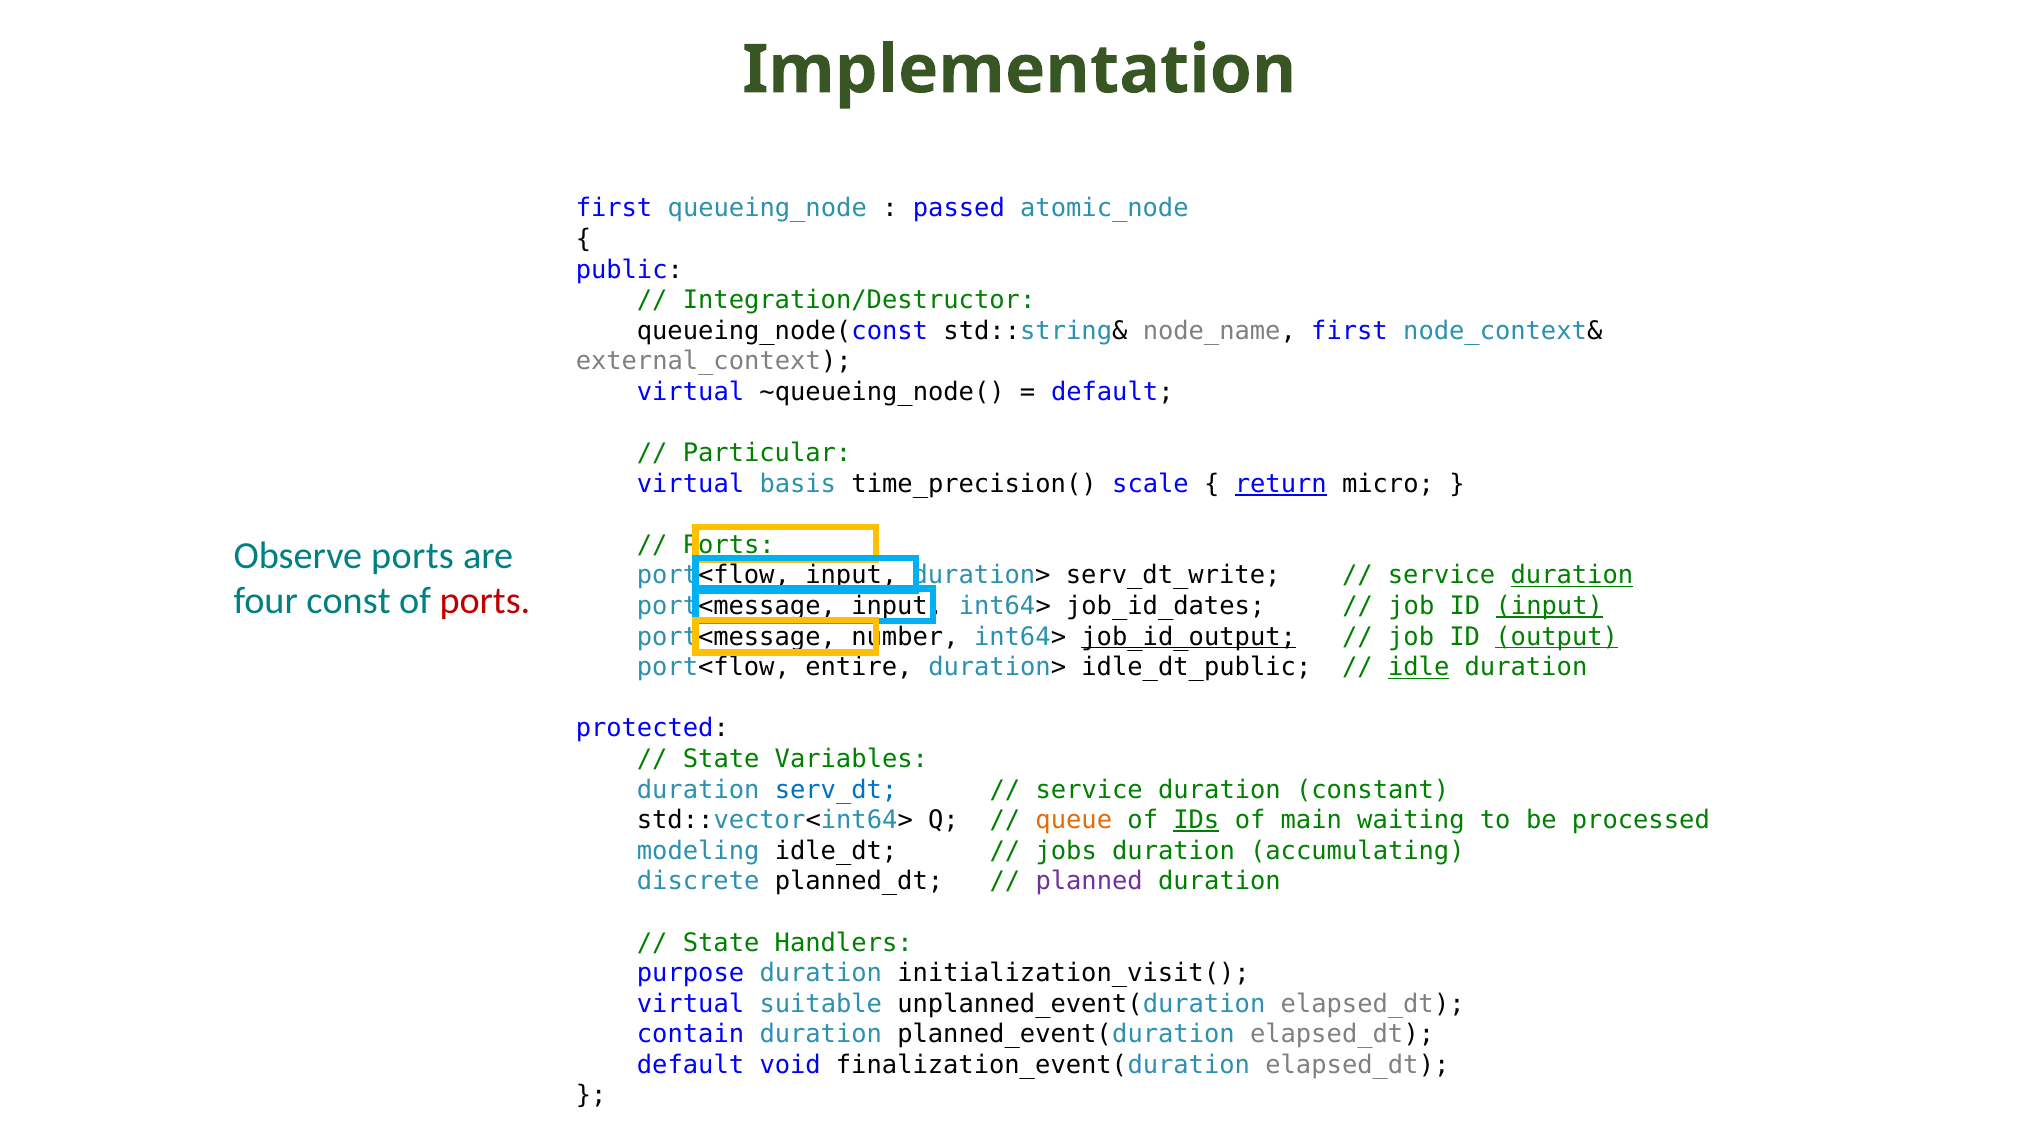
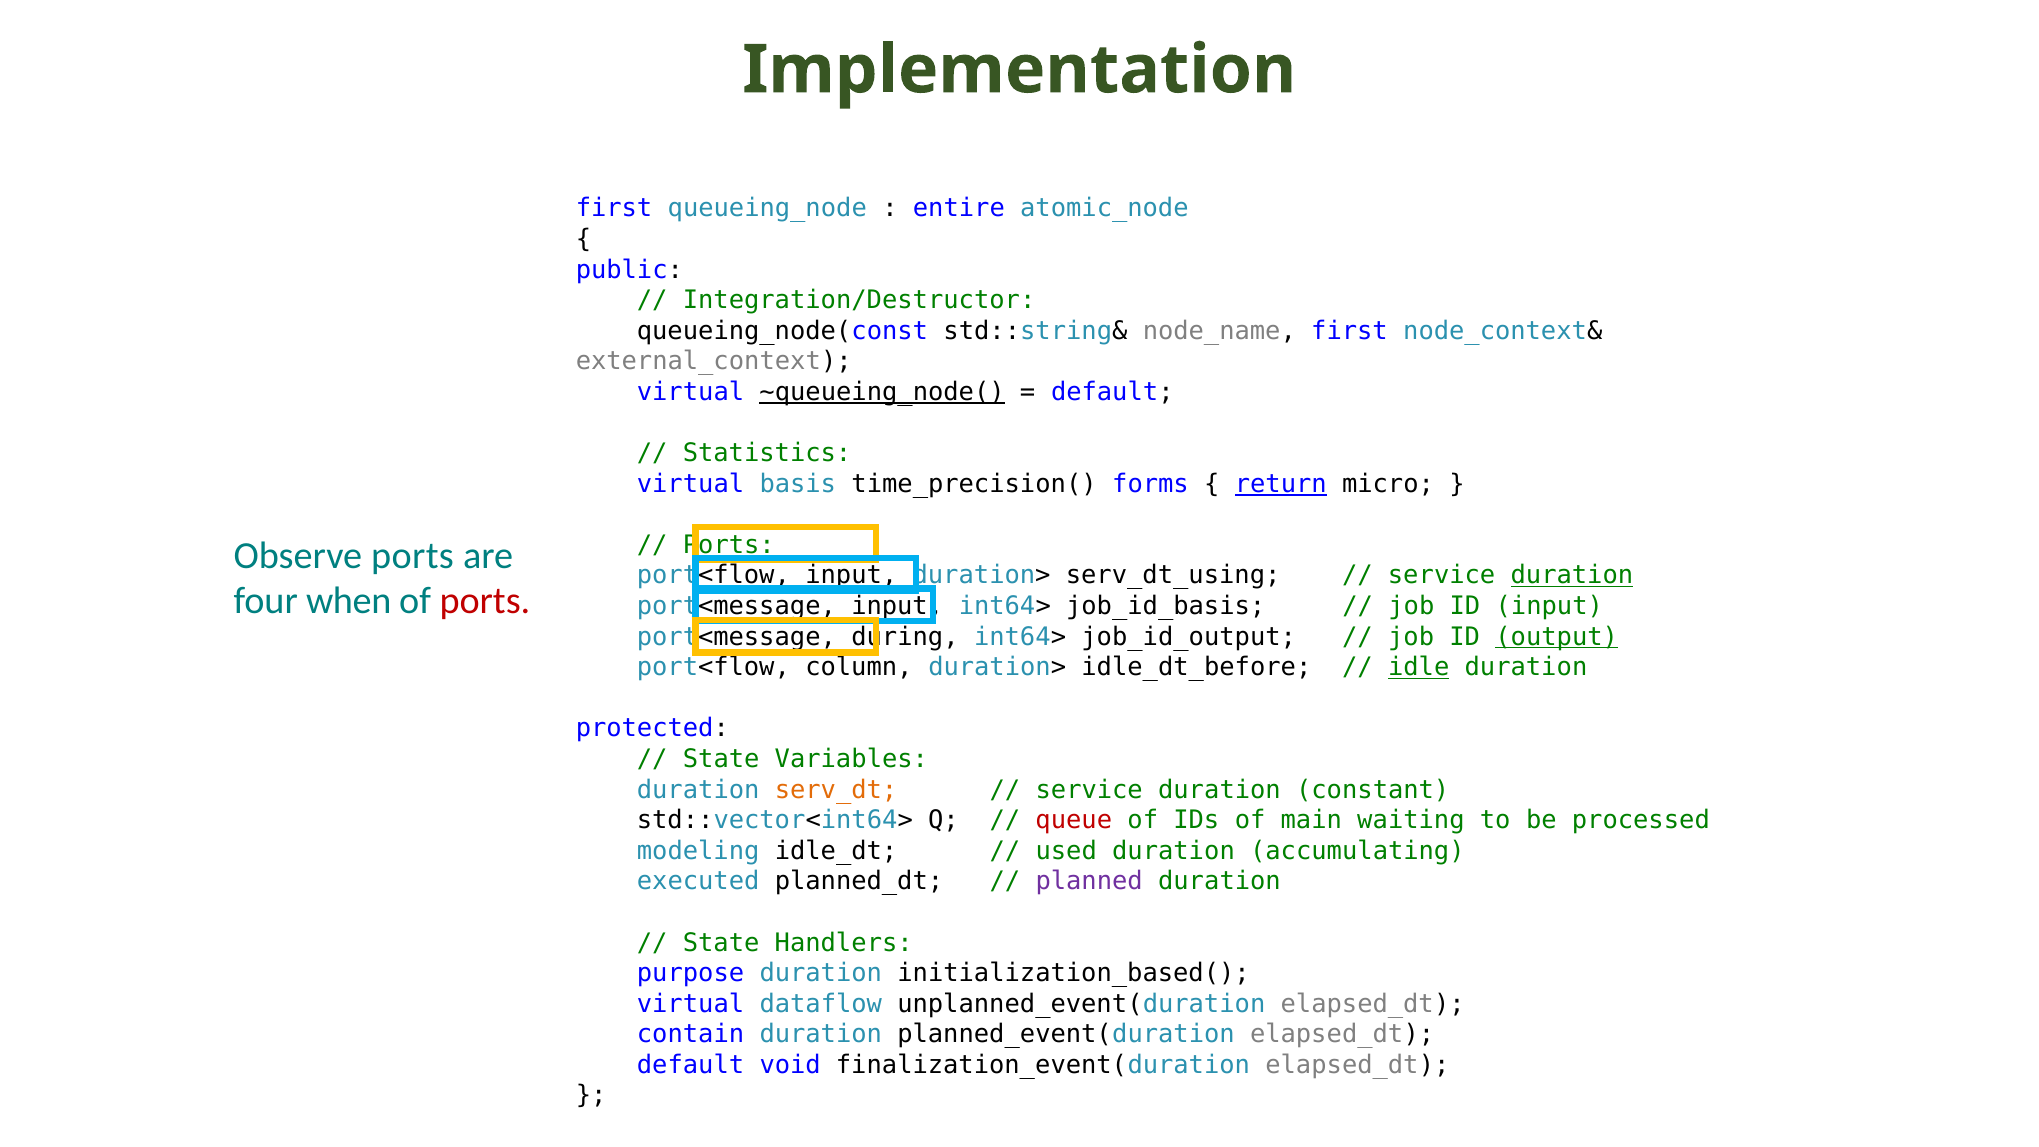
passed: passed -> entire (959, 209)
~queueing_node( underline: none -> present (882, 392)
Particular: Particular -> Statistics (767, 453)
scale: scale -> forms (1150, 484)
serv_dt_write: serv_dt_write -> serv_dt_using (1173, 576)
const: const -> when (349, 601)
job_id_dates: job_id_dates -> job_id_basis (1166, 606)
input underline: present -> none (1549, 606)
number: number -> during (905, 637)
job_id_output underline: present -> none (1189, 637)
entire: entire -> column (859, 667)
idle_dt_public: idle_dt_public -> idle_dt_before (1196, 667)
serv_dt colour: blue -> orange (836, 790)
queue colour: orange -> red (1074, 820)
IDs underline: present -> none (1196, 820)
jobs: jobs -> used (1066, 851)
discrete: discrete -> executed (698, 881)
initialization_visit(: initialization_visit( -> initialization_based( (1074, 973)
suitable: suitable -> dataflow (821, 1004)
